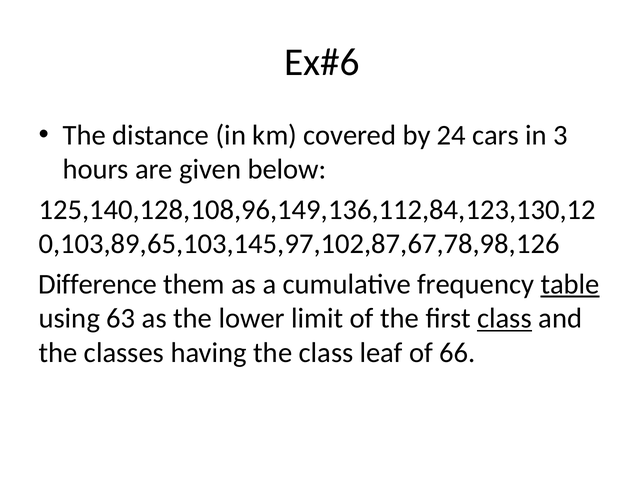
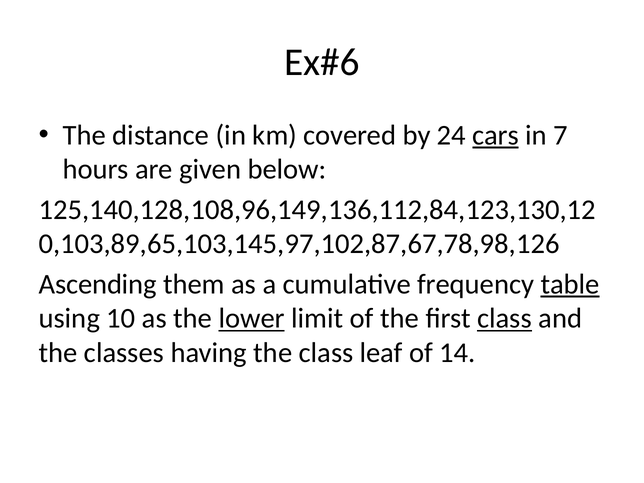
cars underline: none -> present (496, 135)
3: 3 -> 7 (561, 135)
Difference: Difference -> Ascending (98, 284)
63: 63 -> 10 (121, 318)
lower underline: none -> present (252, 318)
66: 66 -> 14 (457, 353)
